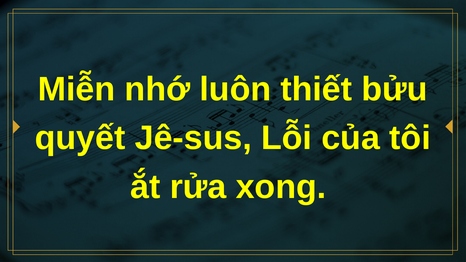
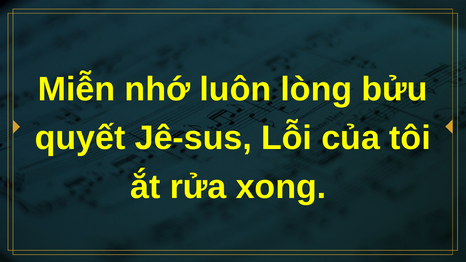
thiết: thiết -> lòng (316, 89)
